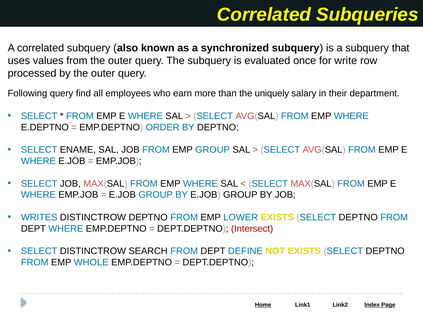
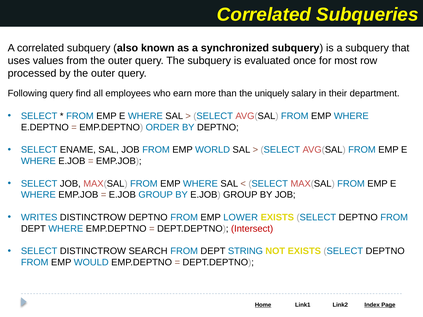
write: write -> most (346, 61)
EMP GROUP: GROUP -> WORLD (213, 150)
DEFINE: DEFINE -> STRING (245, 251)
WHOLE: WHOLE -> WOULD (91, 263)
